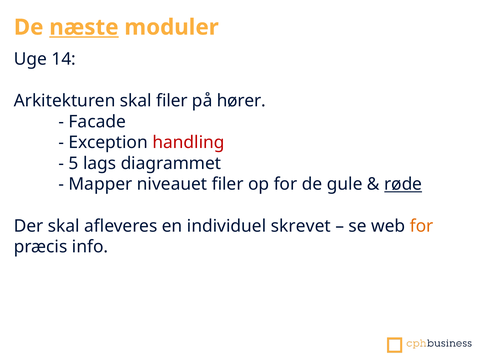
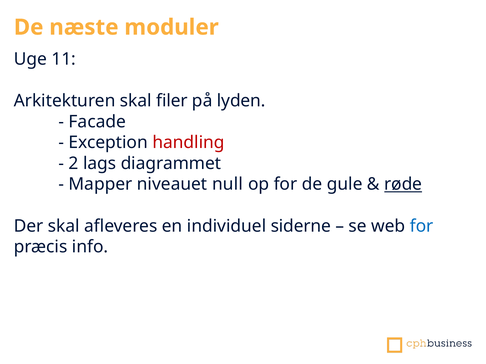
næste underline: present -> none (84, 27)
14: 14 -> 11 (64, 59)
hører: hører -> lyden (241, 101)
5: 5 -> 2 (74, 164)
niveauet filer: filer -> null (228, 184)
skrevet: skrevet -> siderne (301, 226)
for colour: orange -> blue (422, 226)
